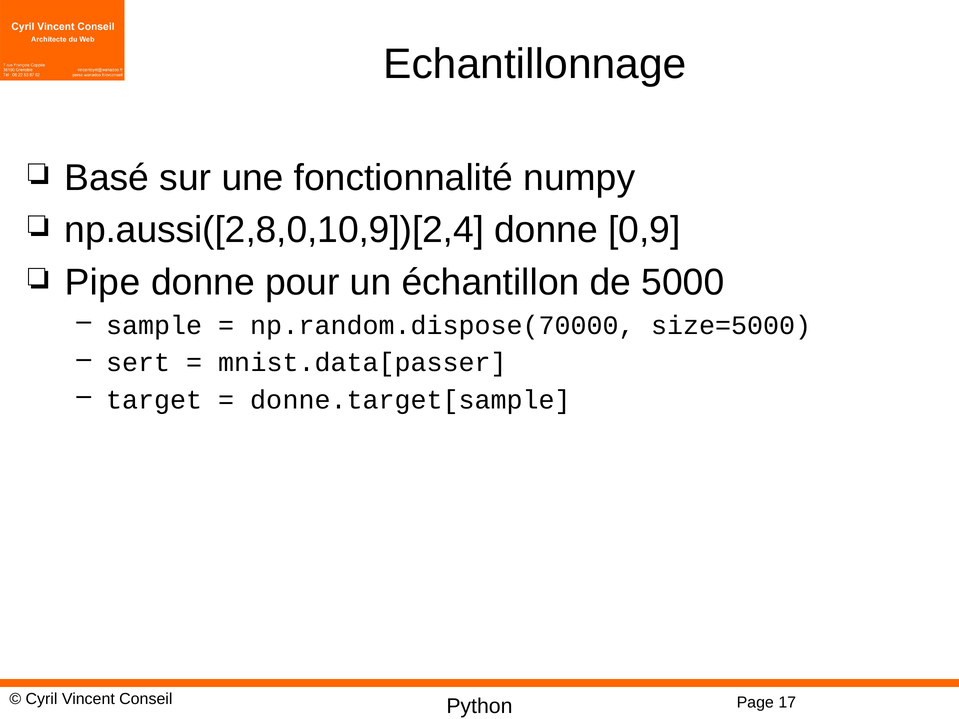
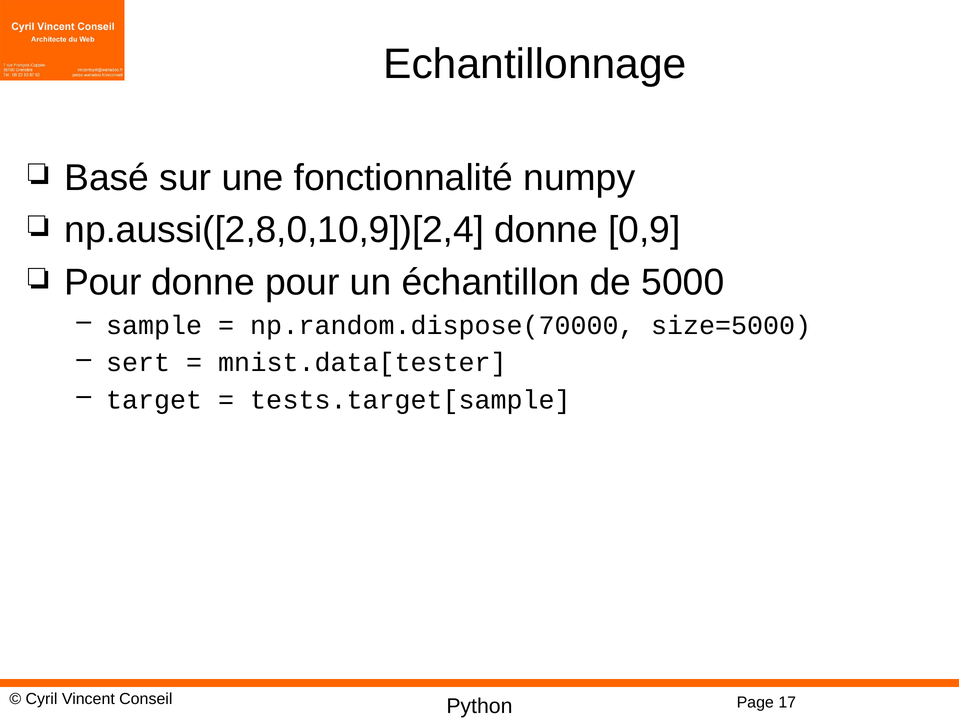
Pipe: Pipe -> Pour (103, 282)
mnist.data[passer: mnist.data[passer -> mnist.data[tester (363, 363)
donne.target[sample: donne.target[sample -> tests.target[sample (411, 400)
